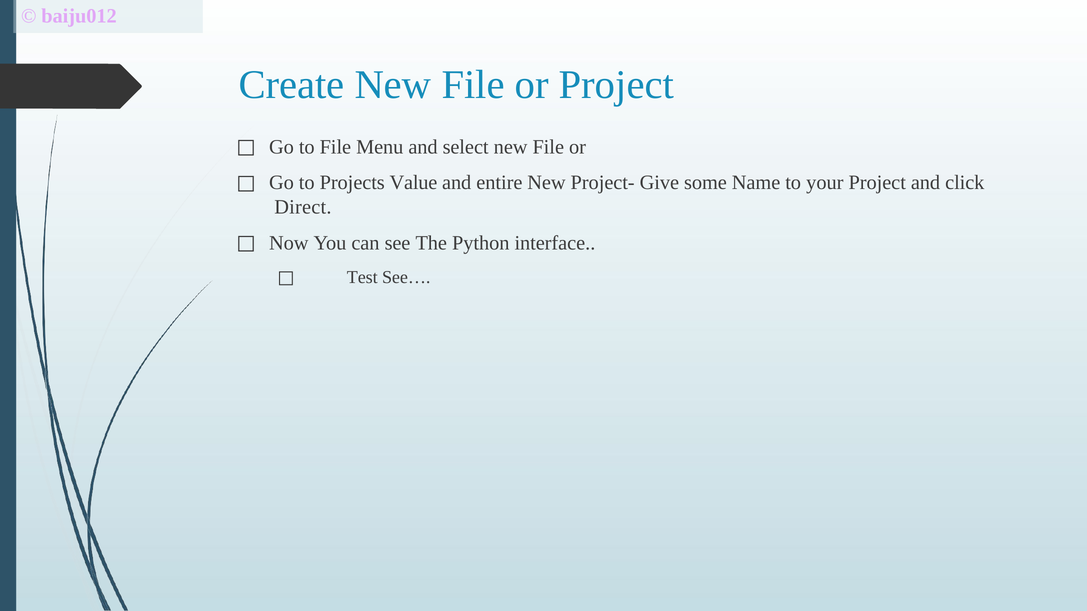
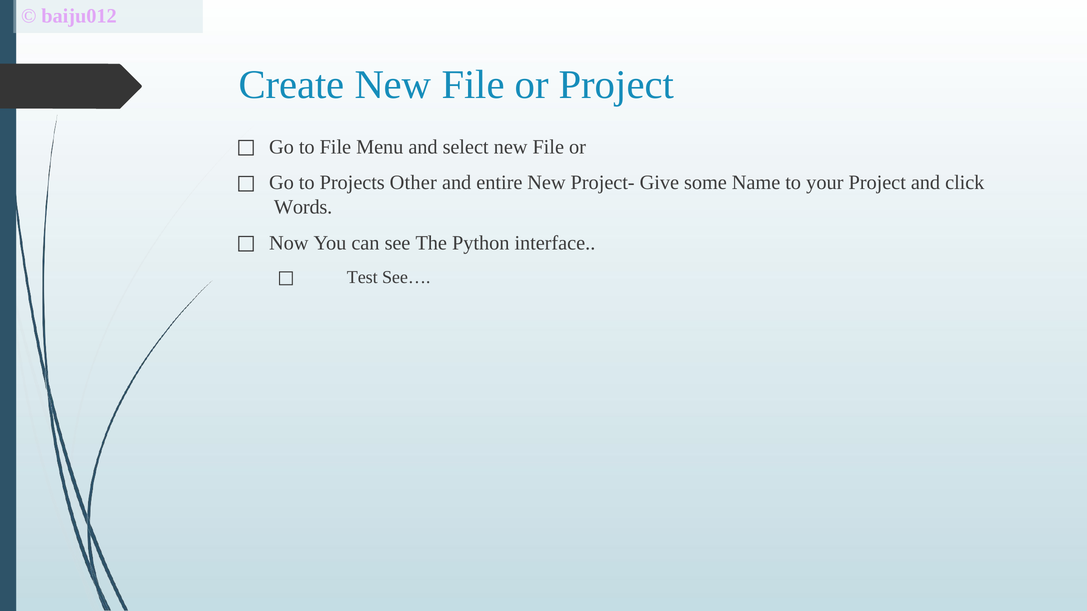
Value: Value -> Other (413, 183)
Direct: Direct -> Words (303, 207)
